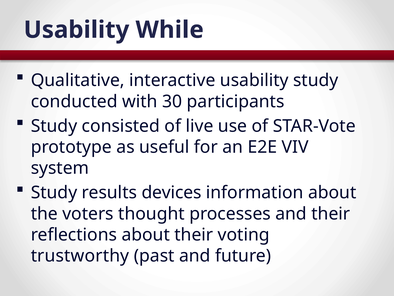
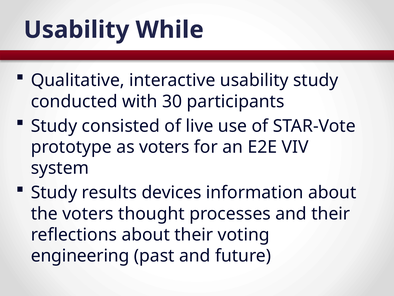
as useful: useful -> voters (164, 147)
trustworthy: trustworthy -> engineering (80, 255)
